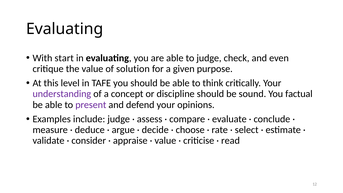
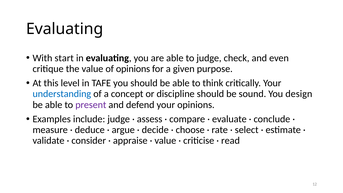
of solution: solution -> opinions (133, 69)
understanding colour: purple -> blue (62, 94)
factual: factual -> design (299, 94)
